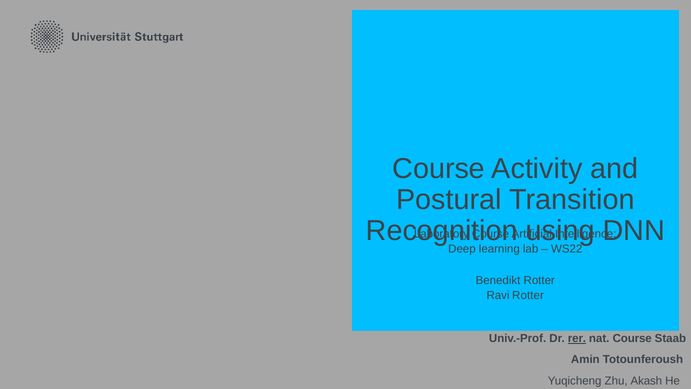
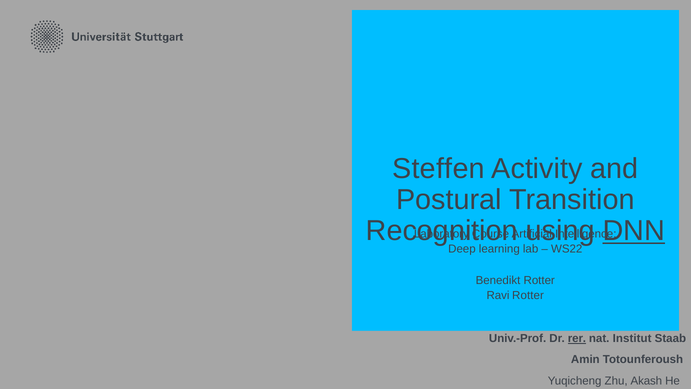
Course: Course -> Steffen (439, 168)
DNN underline: none -> present (634, 231)
nat Course: Course -> Institut (632, 338)
